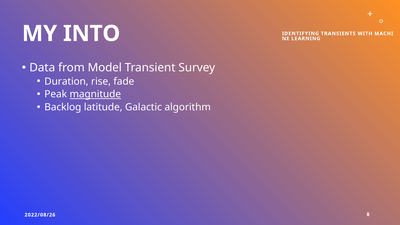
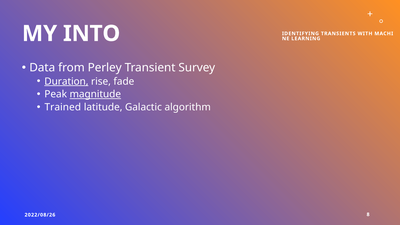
Model: Model -> Perley (105, 68)
Duration underline: none -> present (66, 81)
Backlog: Backlog -> Trained (63, 107)
